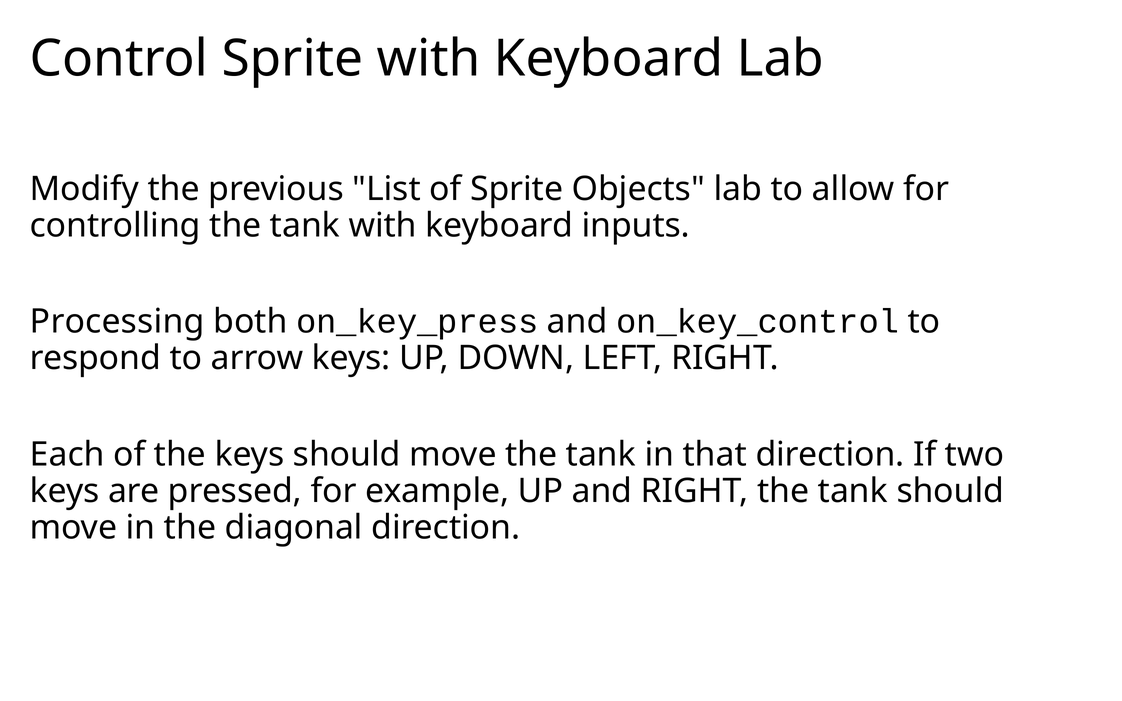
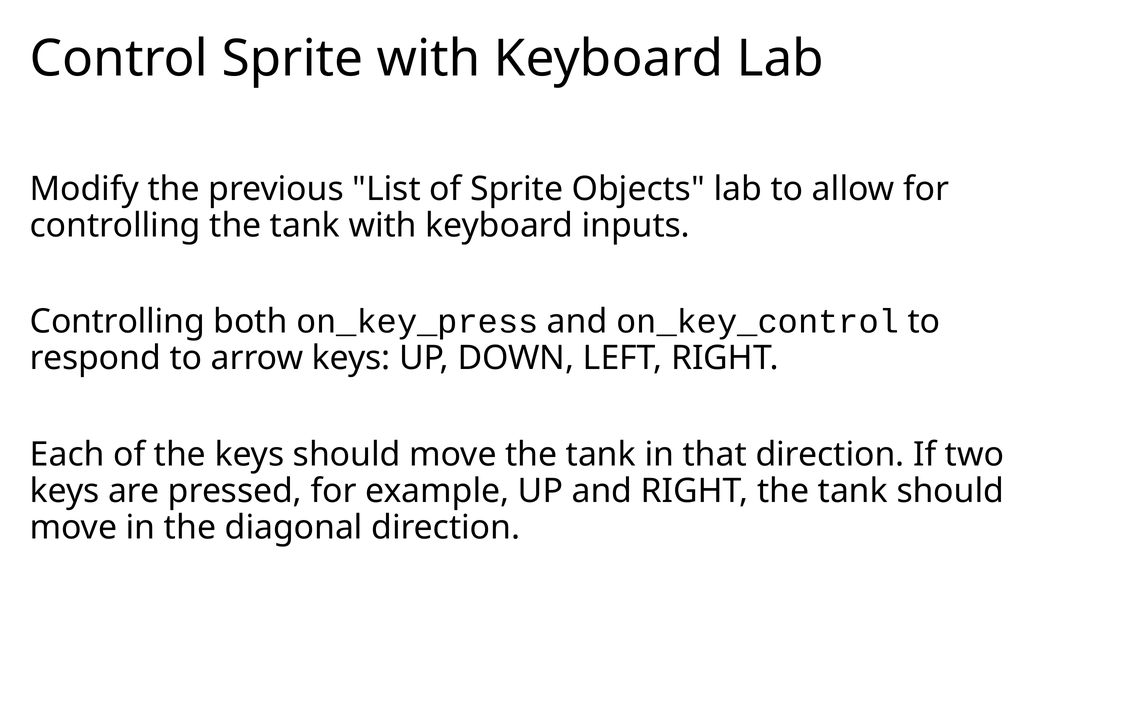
Processing: Processing -> Controlling (117, 322)
